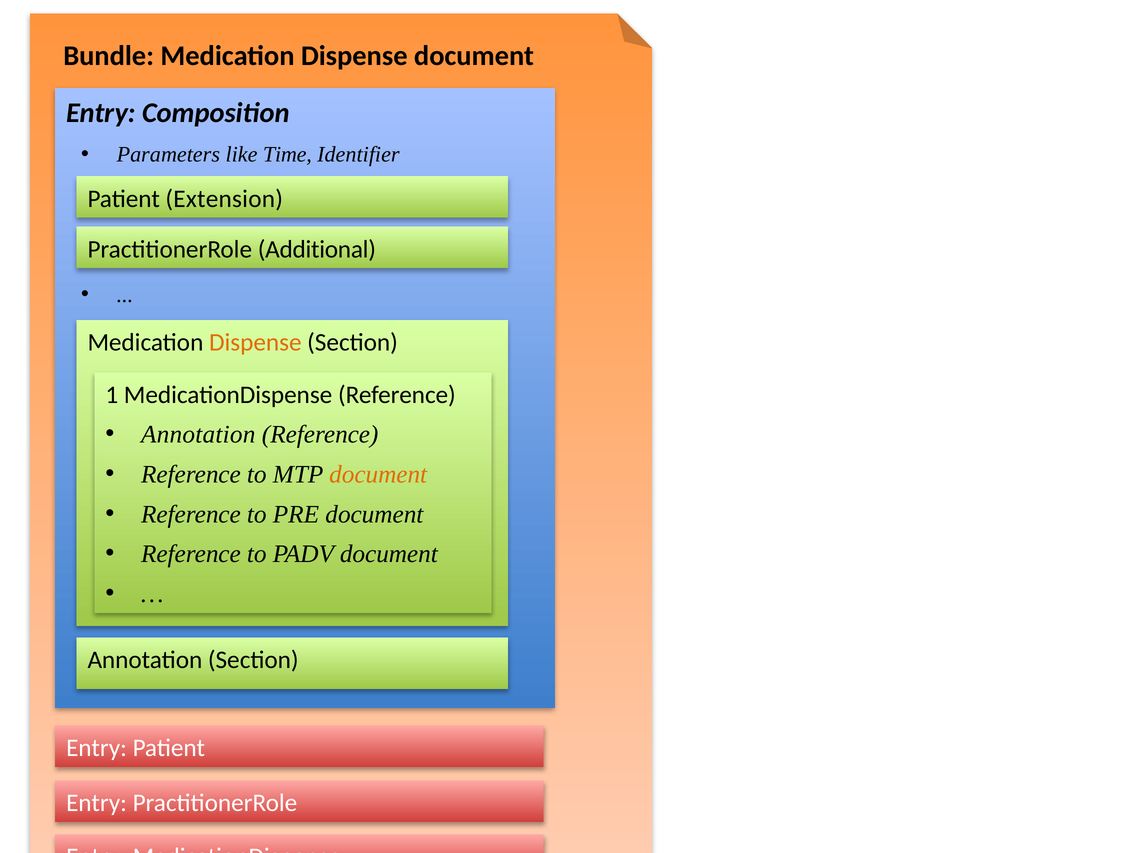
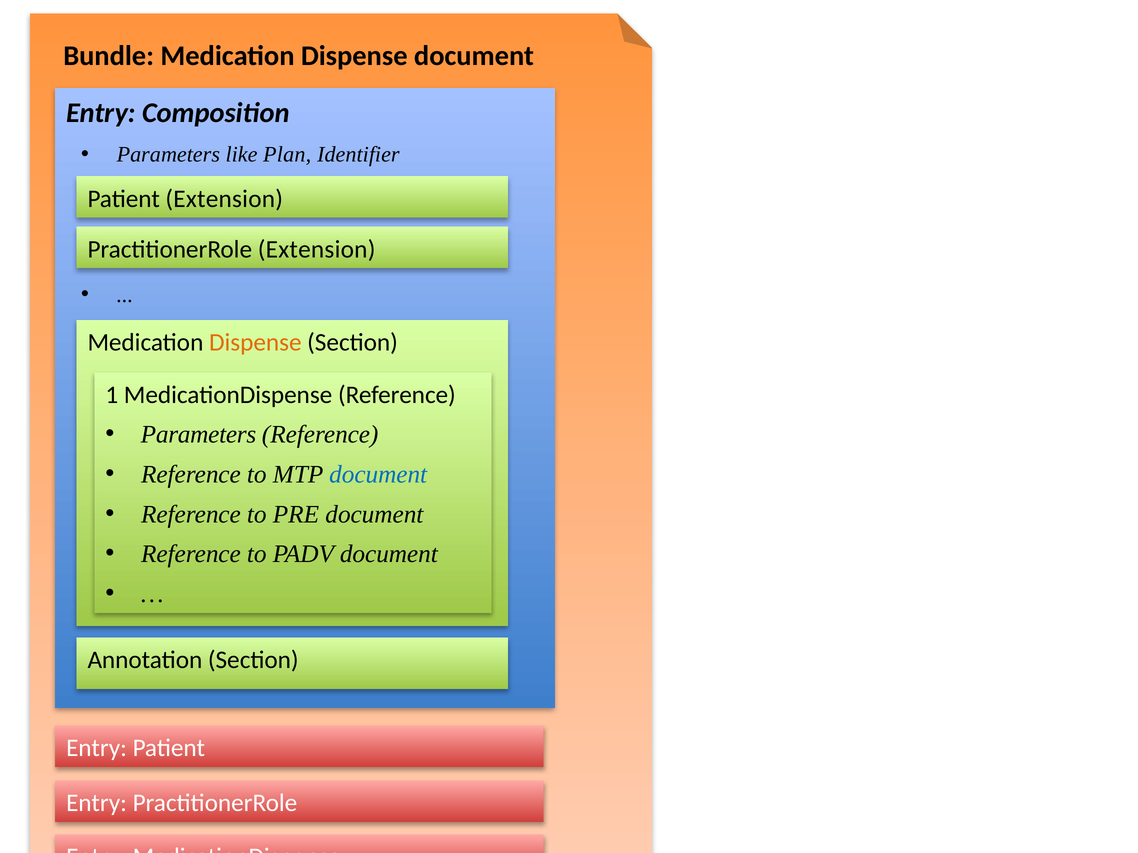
Time: Time -> Plan (287, 154)
PractitionerRole Additional: Additional -> Extension (317, 249)
Annotation: Annotation -> Parameters (199, 435)
document colour: orange -> blue (378, 475)
